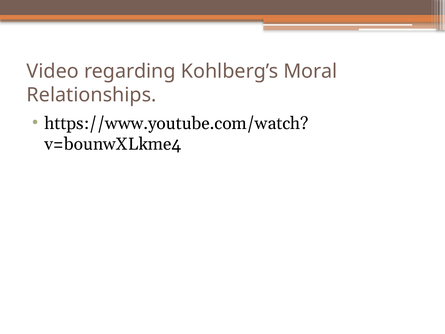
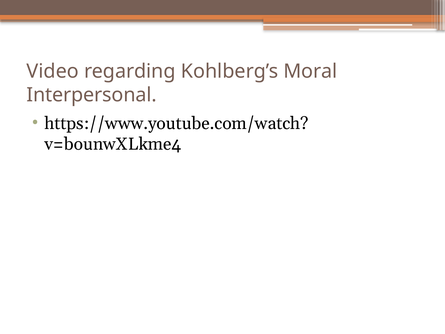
Relationships: Relationships -> Interpersonal (92, 95)
